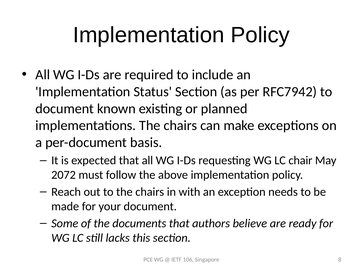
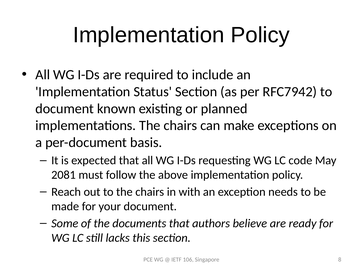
chair: chair -> code (300, 161)
2072: 2072 -> 2081 (64, 175)
